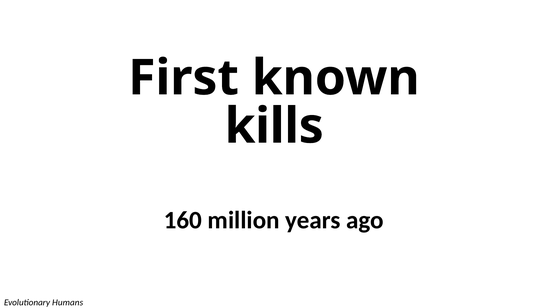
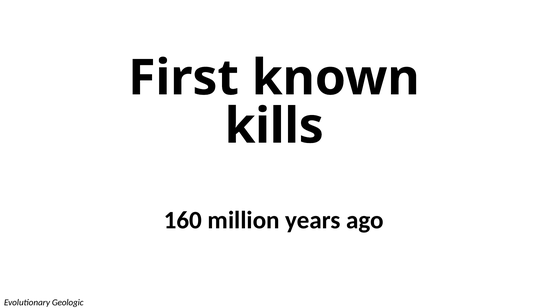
Humans: Humans -> Geologic (68, 303)
